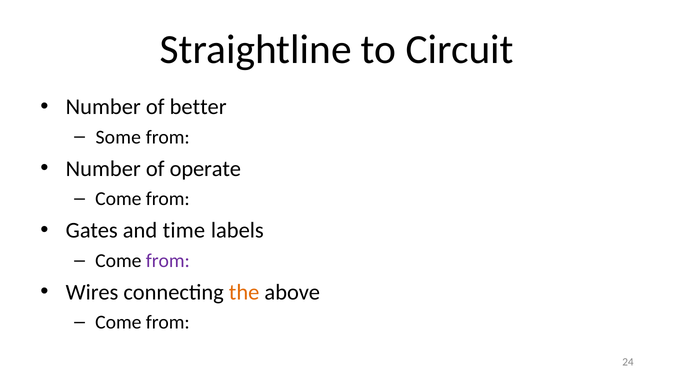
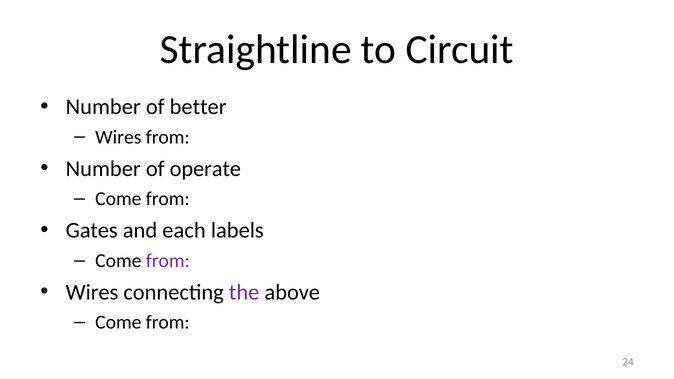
Some: Some -> Wires (118, 137)
time: time -> each (184, 231)
the colour: orange -> purple (244, 292)
